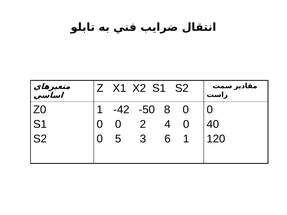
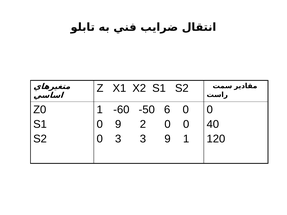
-42: -42 -> -60 (121, 110)
8: 8 -> 6 (167, 110)
0: 0 -> 9 (118, 124)
2 4: 4 -> 0 (168, 124)
0 5: 5 -> 3 (118, 139)
3 6: 6 -> 9 (168, 139)
